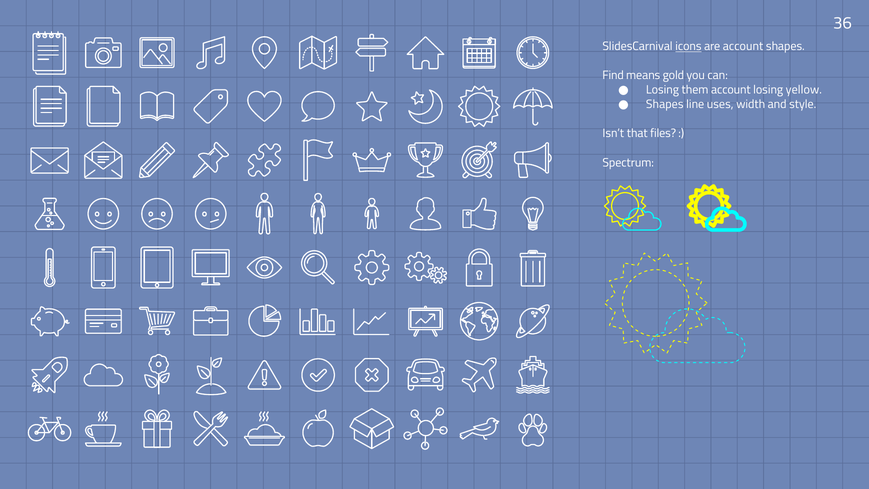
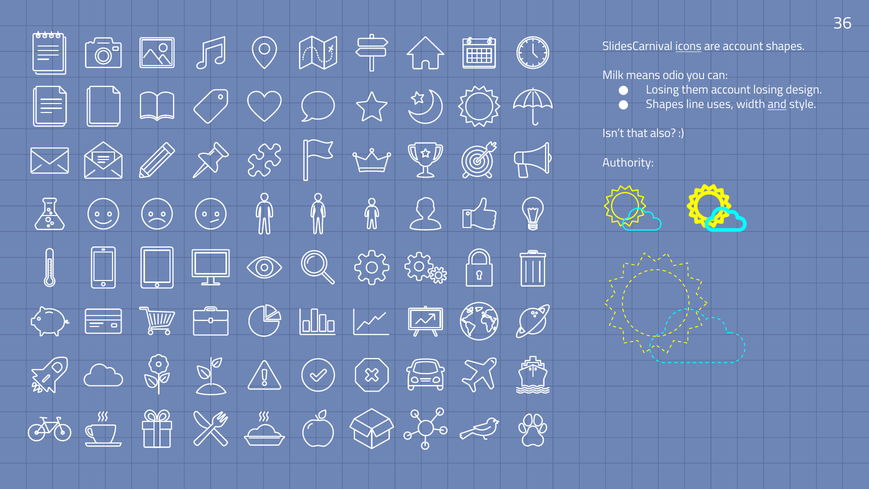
Find: Find -> Milk (613, 75)
gold: gold -> odio (673, 75)
yellow: yellow -> design (804, 90)
and underline: none -> present (777, 104)
files: files -> also (663, 133)
Spectrum: Spectrum -> Authority (628, 162)
